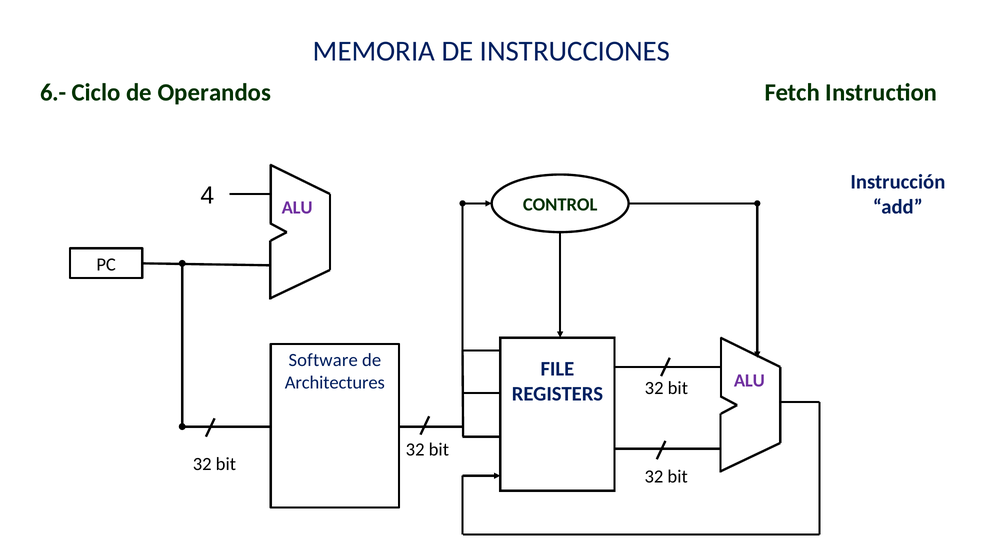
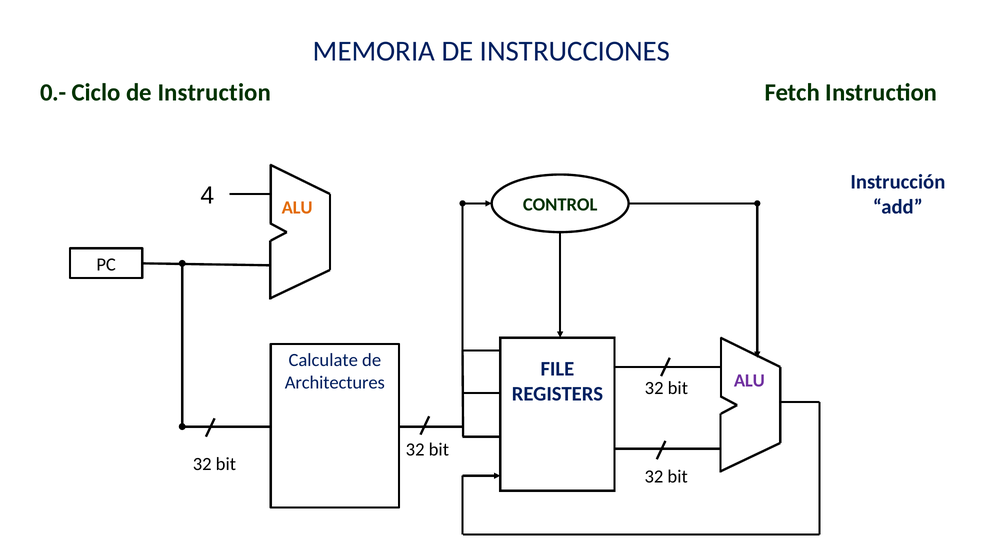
6.-: 6.- -> 0.- (53, 93)
de Operandos: Operandos -> Instruction (214, 93)
ALU colour: purple -> orange (297, 207)
Software: Software -> Calculate (323, 360)
